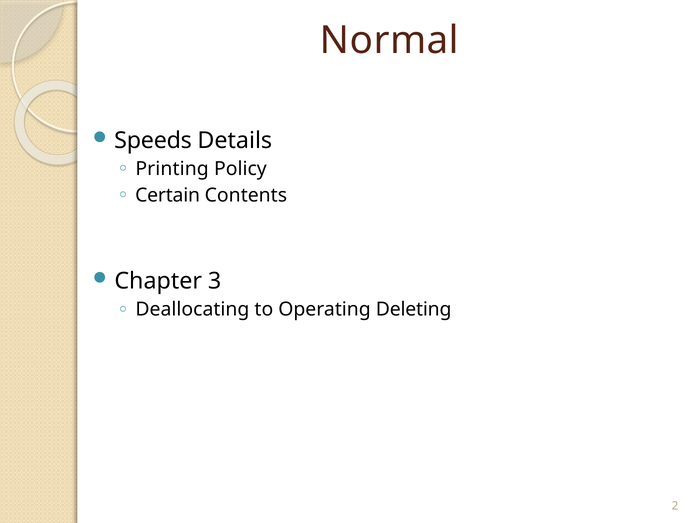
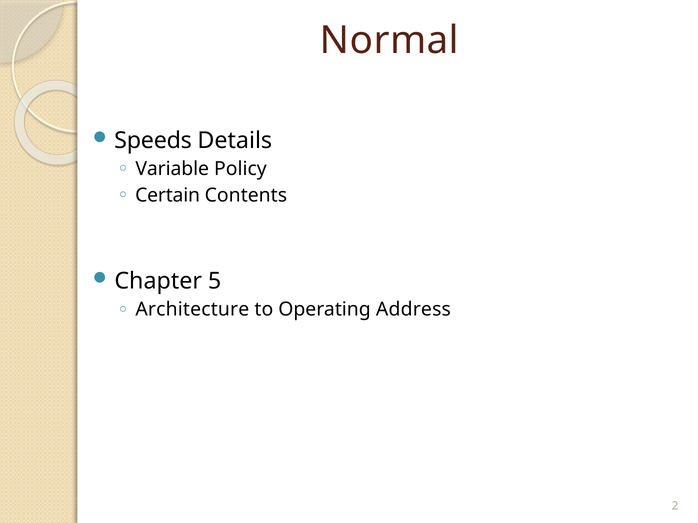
Printing: Printing -> Variable (172, 169)
3: 3 -> 5 (215, 281)
Deallocating: Deallocating -> Architecture (192, 310)
Deleting: Deleting -> Address (413, 310)
